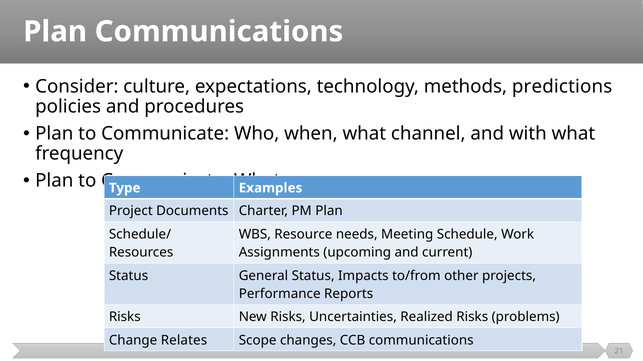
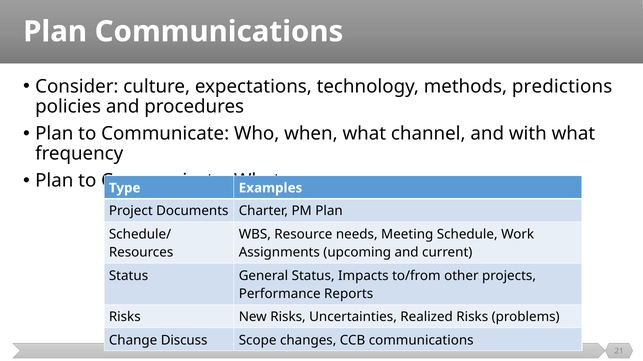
Relates: Relates -> Discuss (184, 341)
